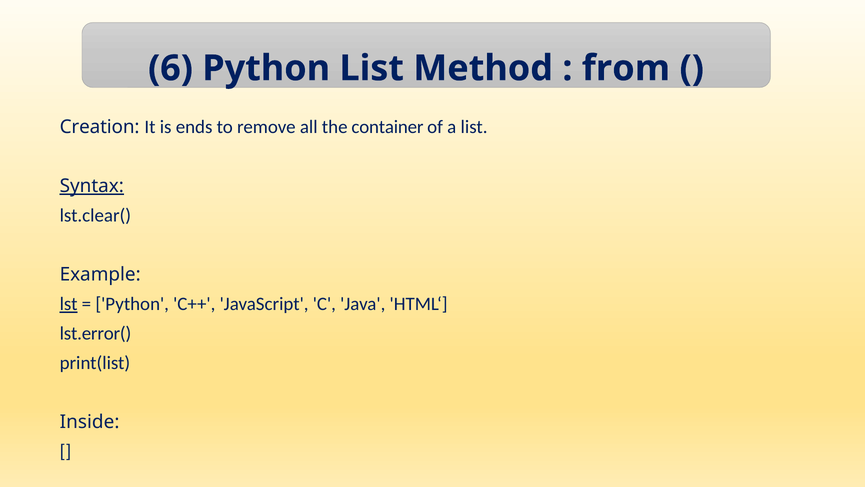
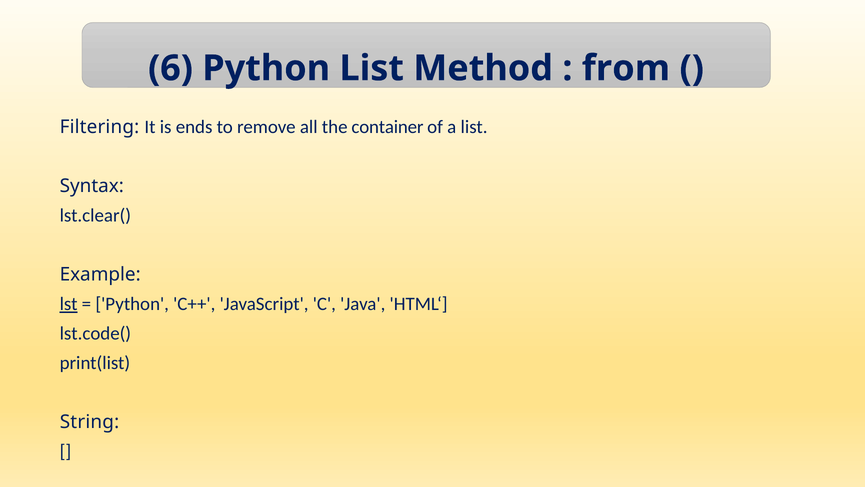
Creation: Creation -> Filtering (99, 127)
Syntax underline: present -> none (92, 186)
lst.error(: lst.error( -> lst.code( (95, 333)
Inside: Inside -> String (90, 422)
